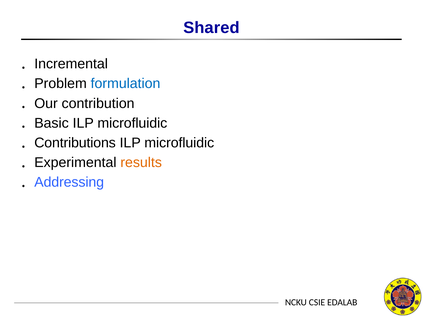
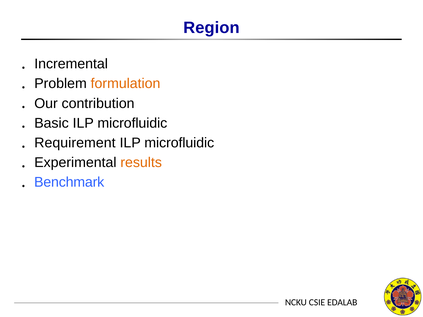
Shared: Shared -> Region (211, 28)
formulation colour: blue -> orange (126, 84)
Contributions: Contributions -> Requirement (75, 143)
Addressing: Addressing -> Benchmark (69, 182)
